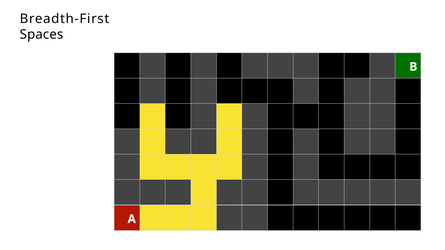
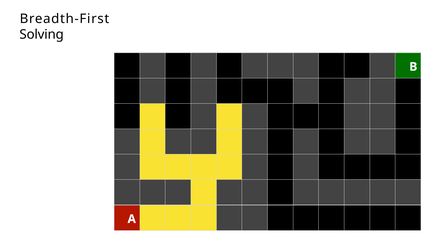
Spaces: Spaces -> Solving (42, 35)
